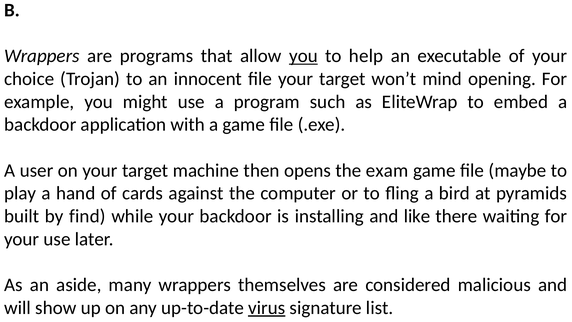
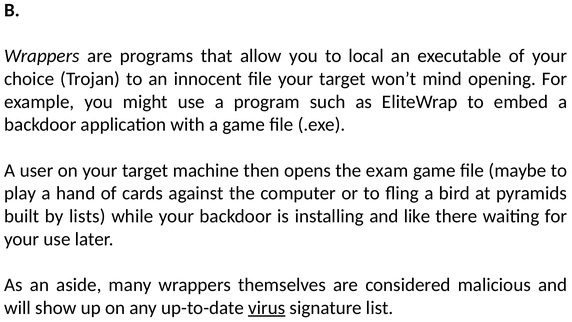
you underline: present -> none (303, 56)
help: help -> local (366, 56)
find: find -> lists (87, 216)
